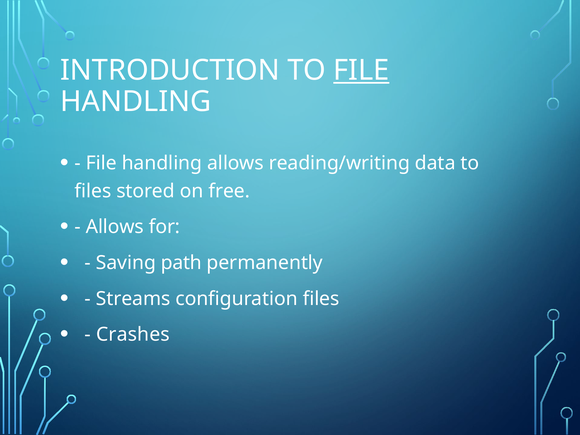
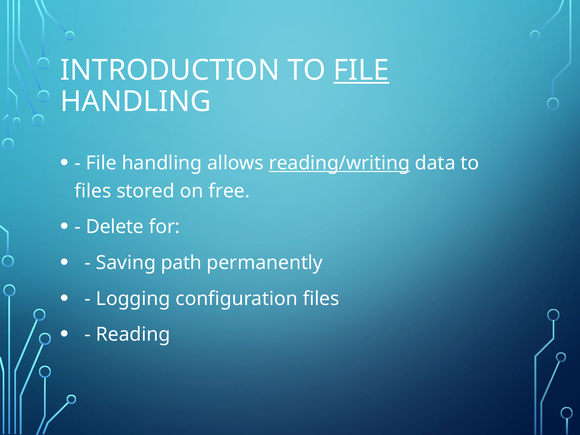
reading/writing underline: none -> present (339, 163)
Allows: Allows -> Delete (115, 227)
Streams: Streams -> Logging (133, 299)
Crashes: Crashes -> Reading (133, 335)
